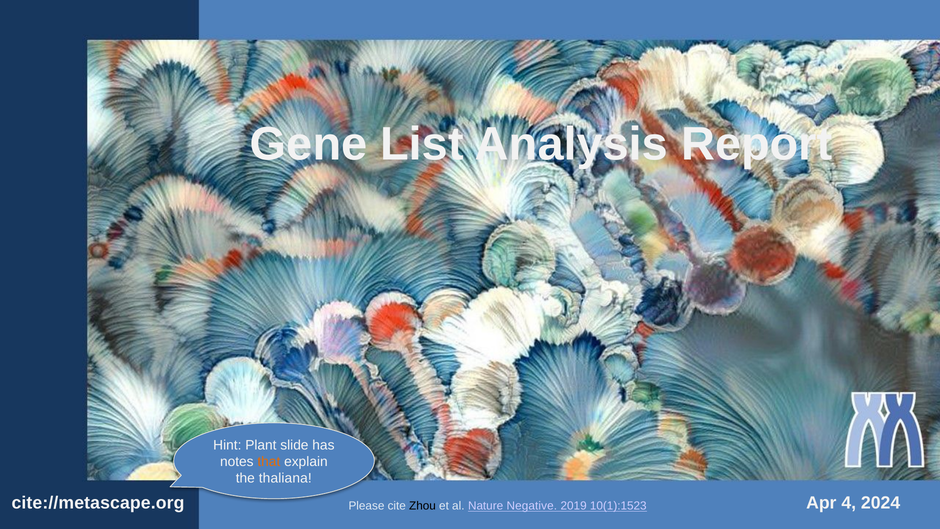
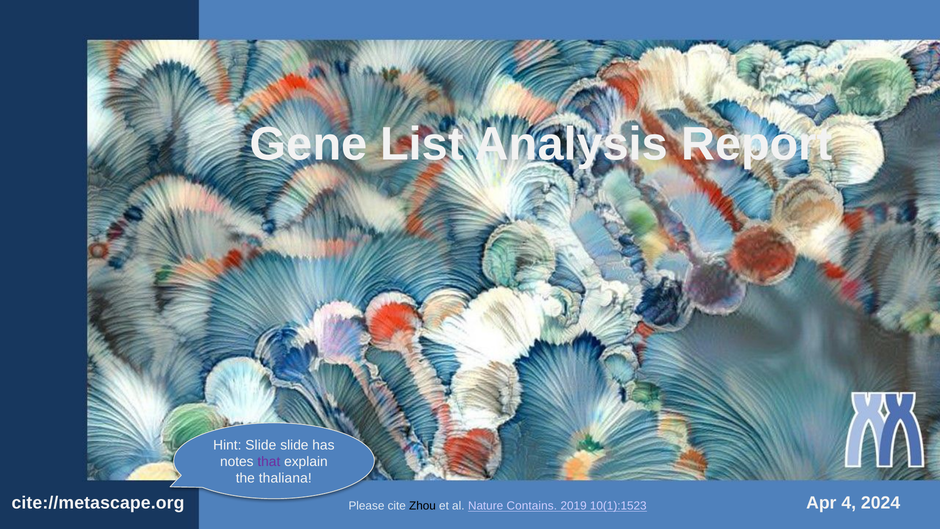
Hint Plant: Plant -> Slide (261, 445)
that colour: orange -> purple (269, 461)
Negative: Negative -> Contains (532, 506)
